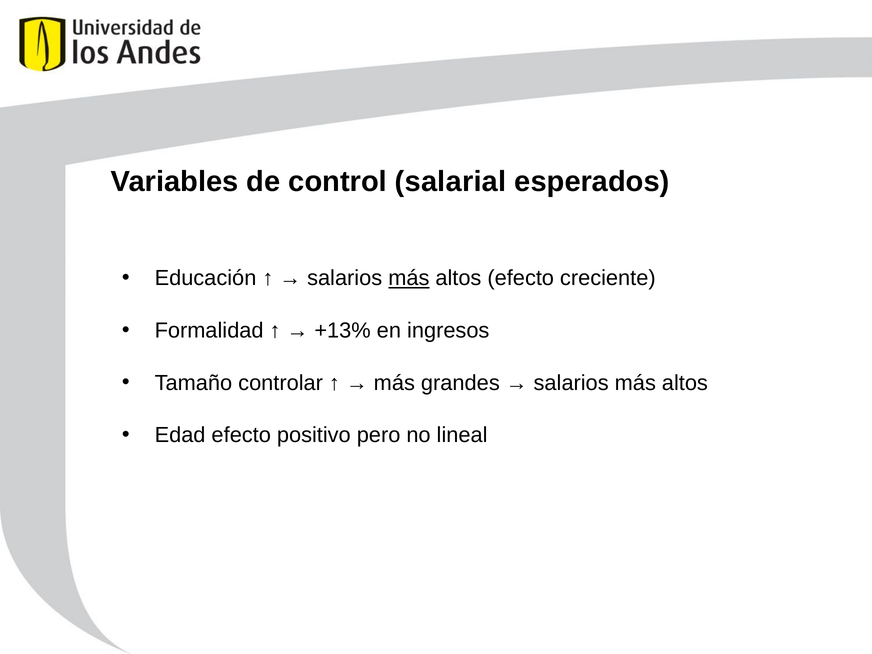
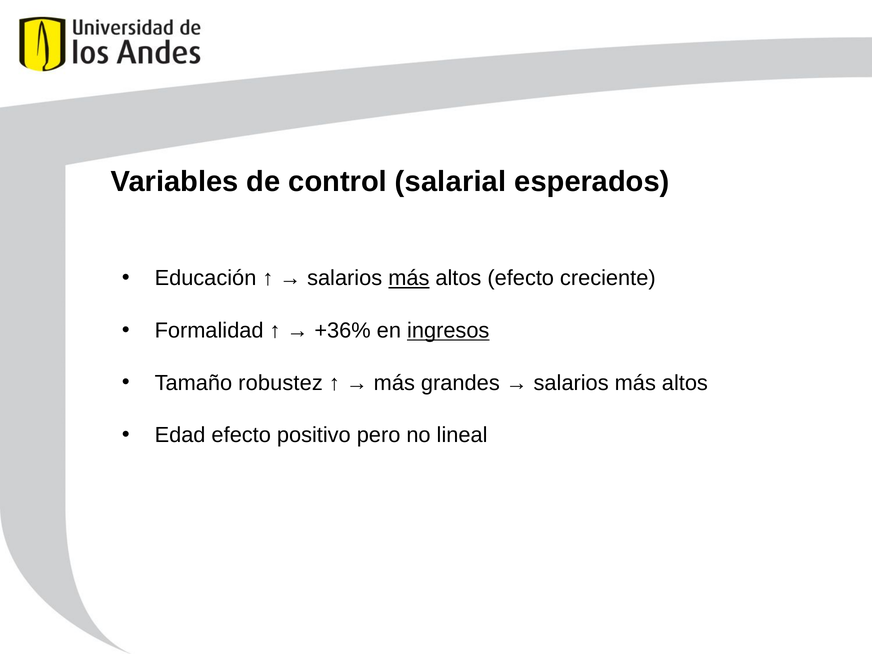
+13%: +13% -> +36% (343, 331)
ingresos underline: none -> present (448, 331)
controlar: controlar -> robustez (281, 383)
